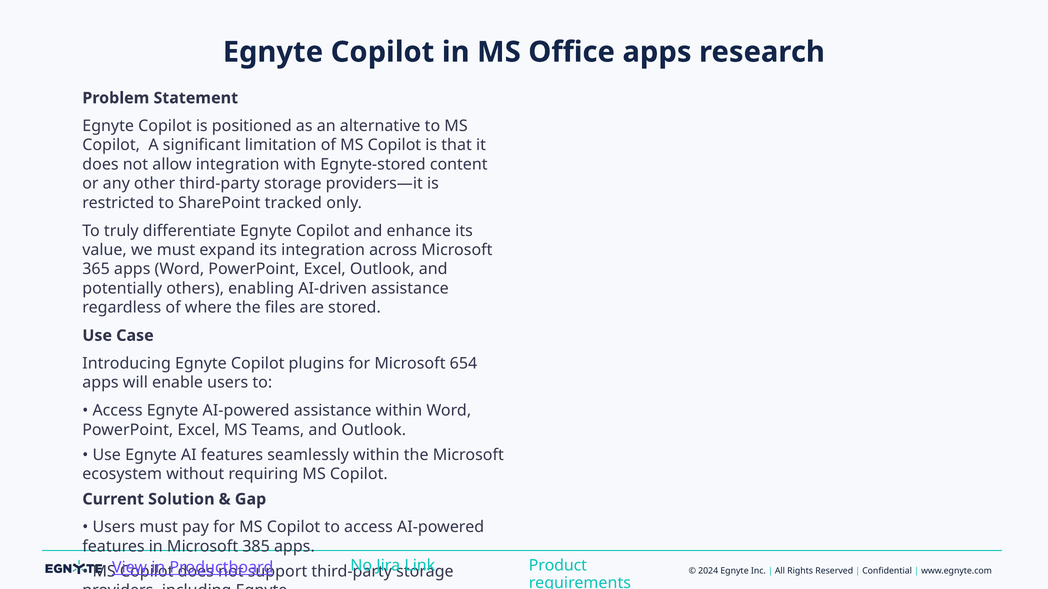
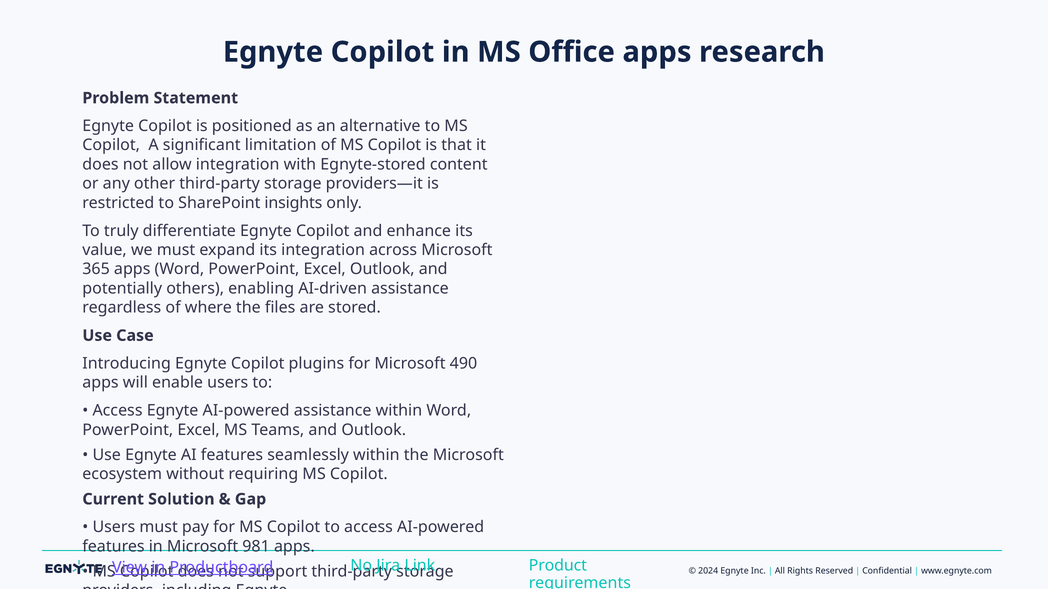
tracked: tracked -> insights (293, 203)
654: 654 -> 490 (463, 364)
385: 385 -> 981 (256, 547)
